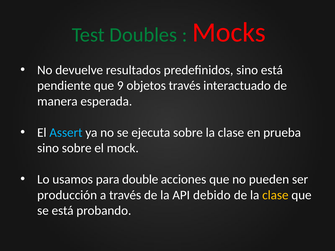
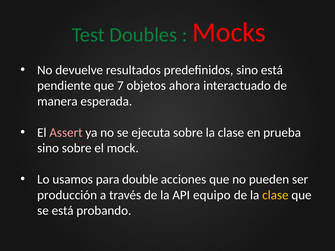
9: 9 -> 7 (120, 86)
objetos través: través -> ahora (185, 86)
Assert colour: light blue -> pink (66, 133)
debido: debido -> equipo (212, 195)
